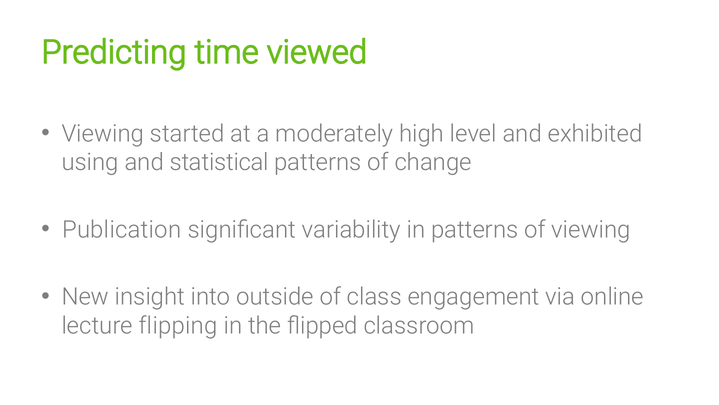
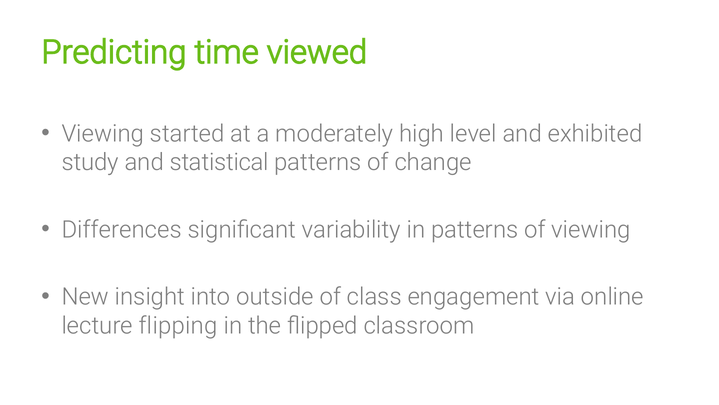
using: using -> study (90, 162)
Publication: Publication -> Differences (122, 229)
